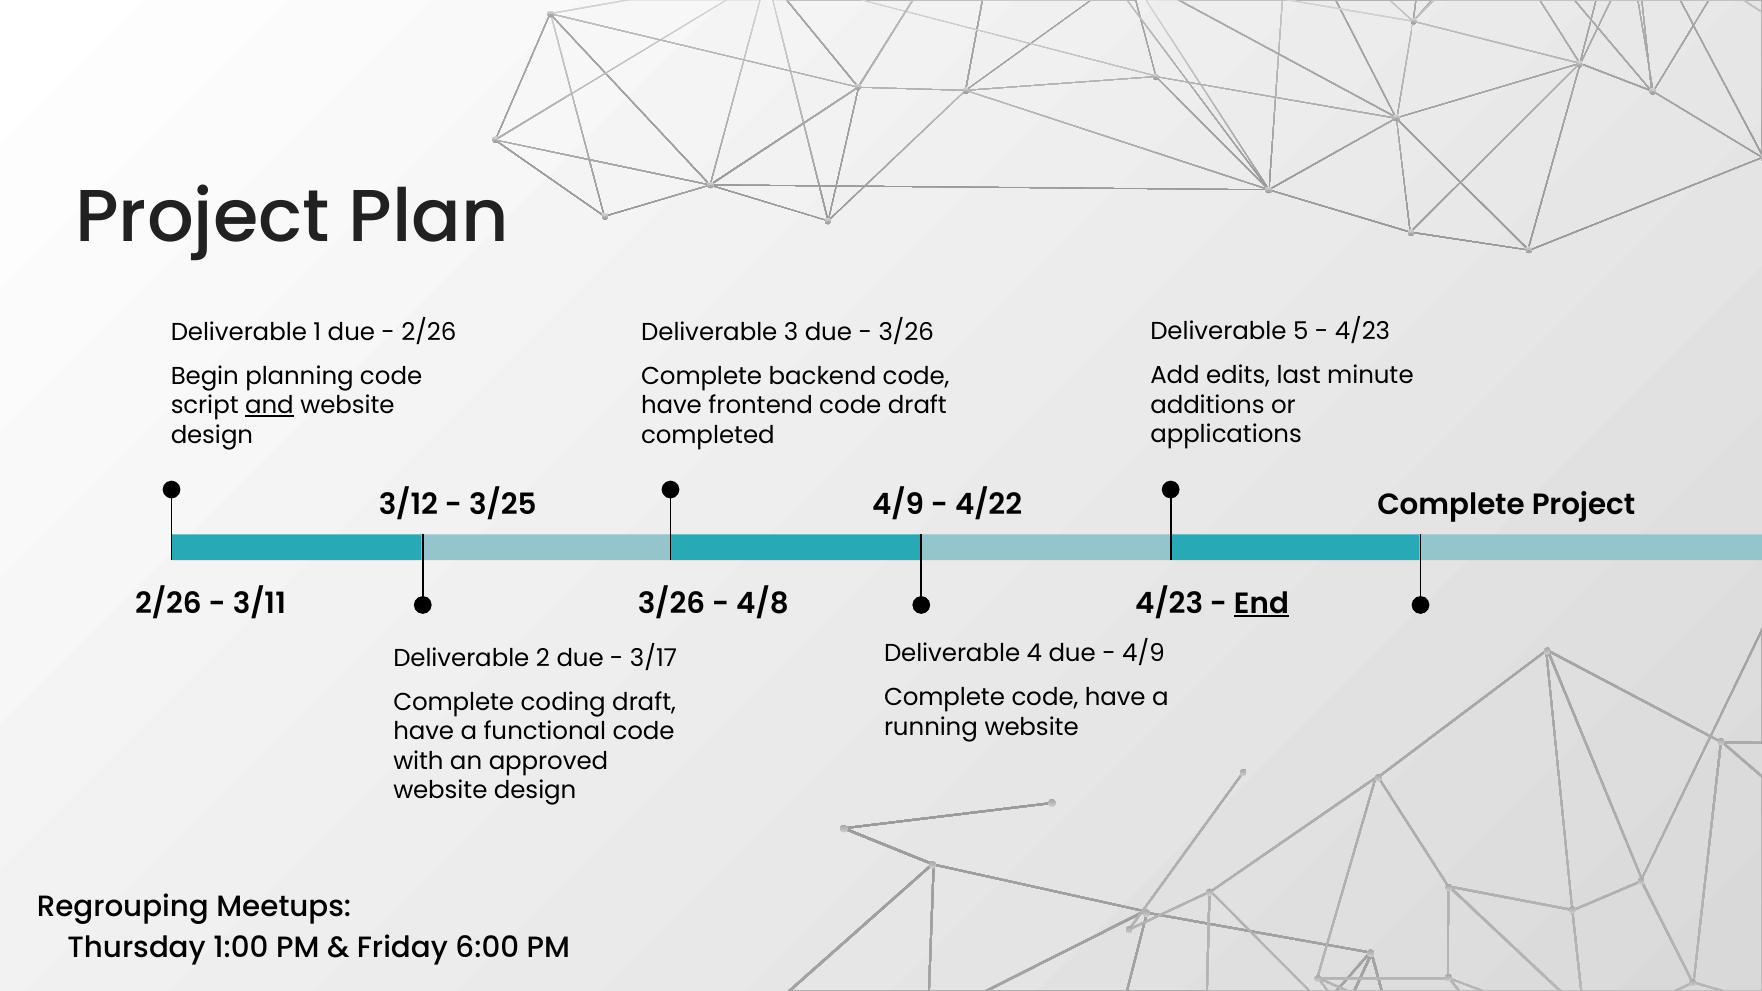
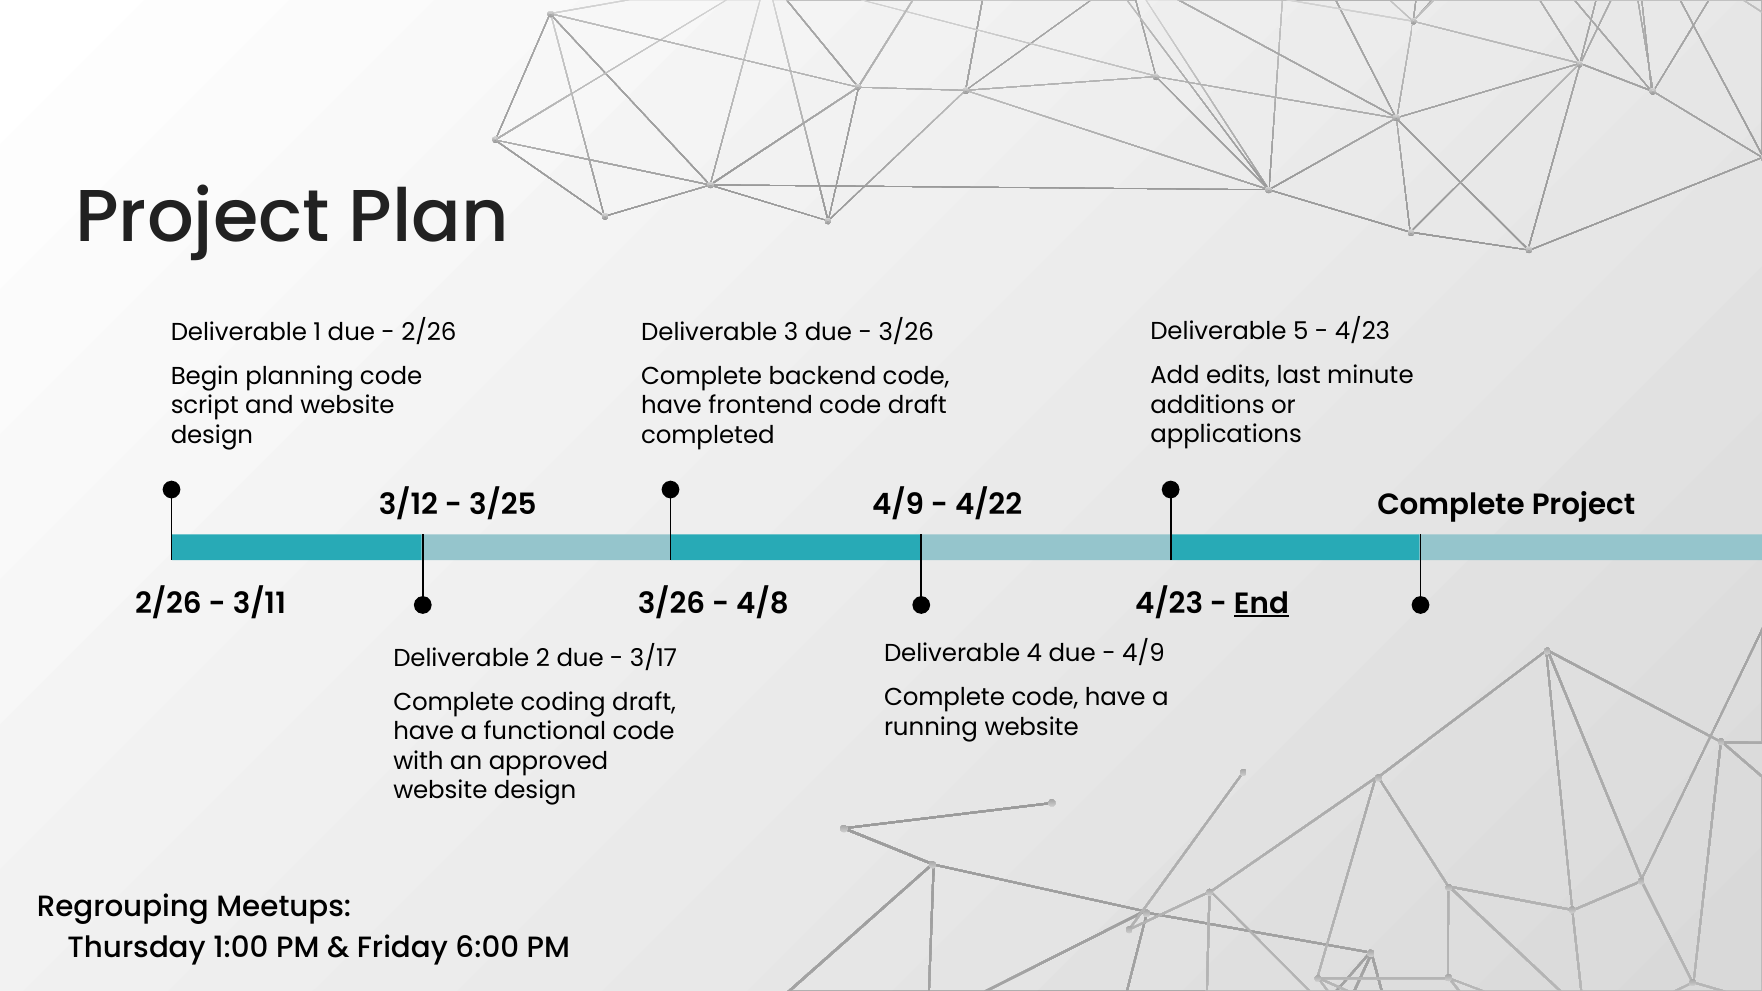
and underline: present -> none (269, 406)
